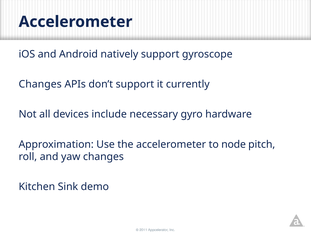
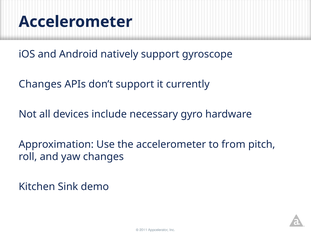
node: node -> from (233, 144)
